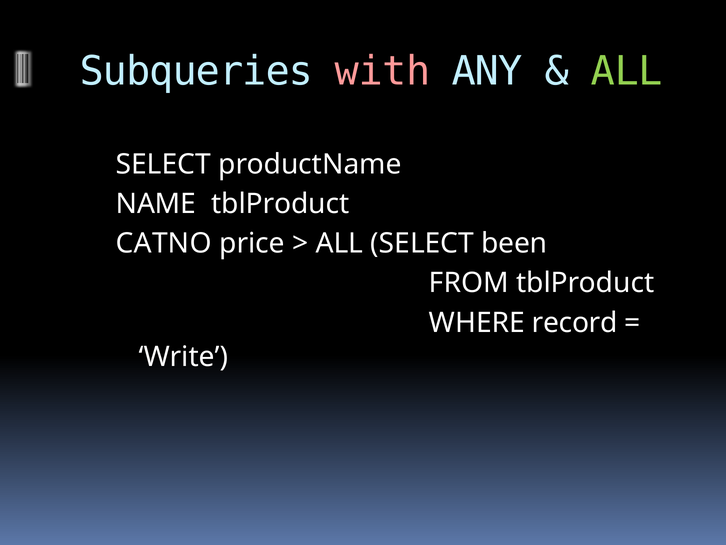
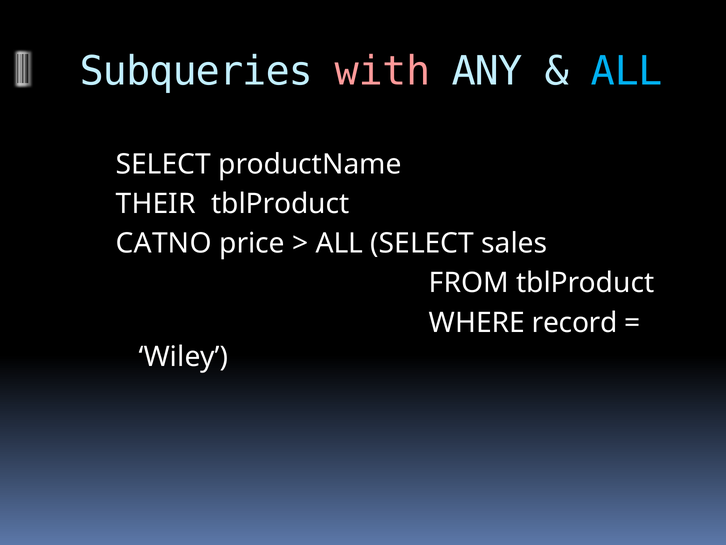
ALL colour: light green -> light blue (627, 71)
NAME: NAME -> THEIR (156, 204)
been: been -> sales (514, 243)
Write: Write -> Wiley (183, 356)
